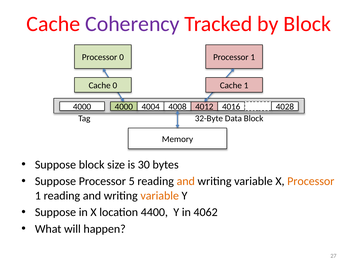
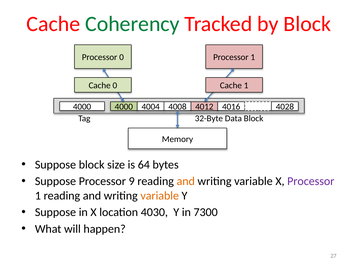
Coherency colour: purple -> green (132, 24)
30: 30 -> 64 (144, 165)
5: 5 -> 9 (132, 182)
Processor colour: orange -> purple (311, 182)
4400: 4400 -> 4030 (154, 213)
4062: 4062 -> 7300 (206, 213)
